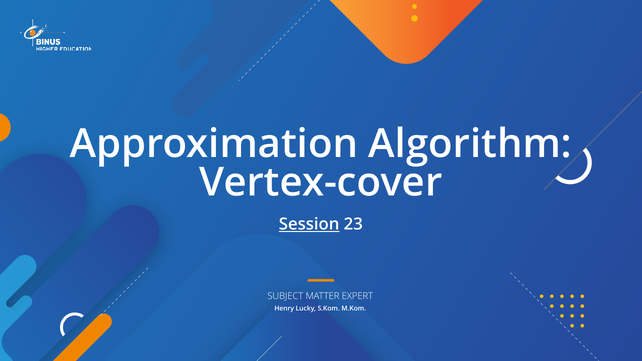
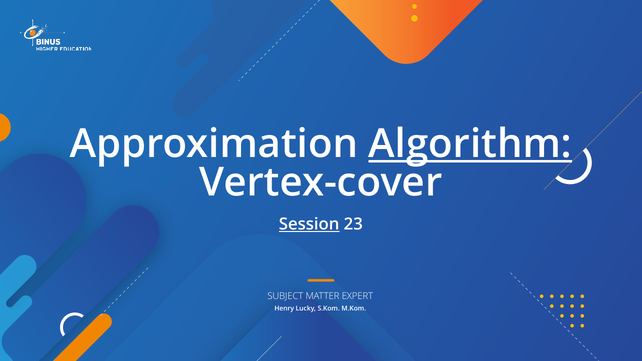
Algorithm underline: none -> present (470, 144)
